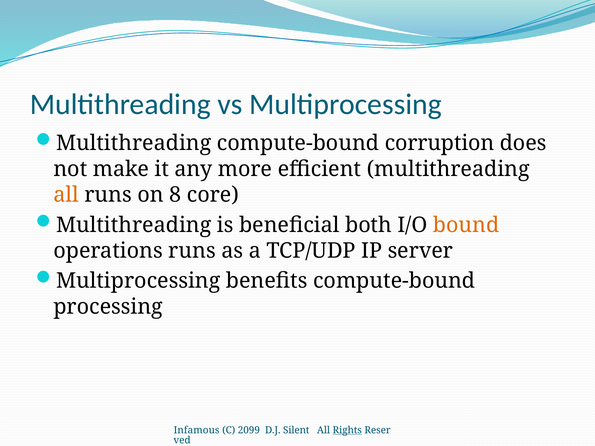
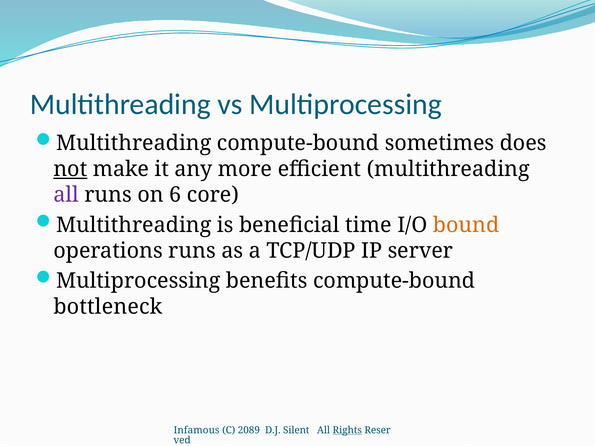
corruption: corruption -> sometimes (439, 143)
not underline: none -> present (70, 169)
all colour: orange -> purple (66, 195)
8: 8 -> 6 (175, 195)
both: both -> time (368, 225)
processing: processing -> bottleneck (108, 307)
2099: 2099 -> 2089 (249, 430)
